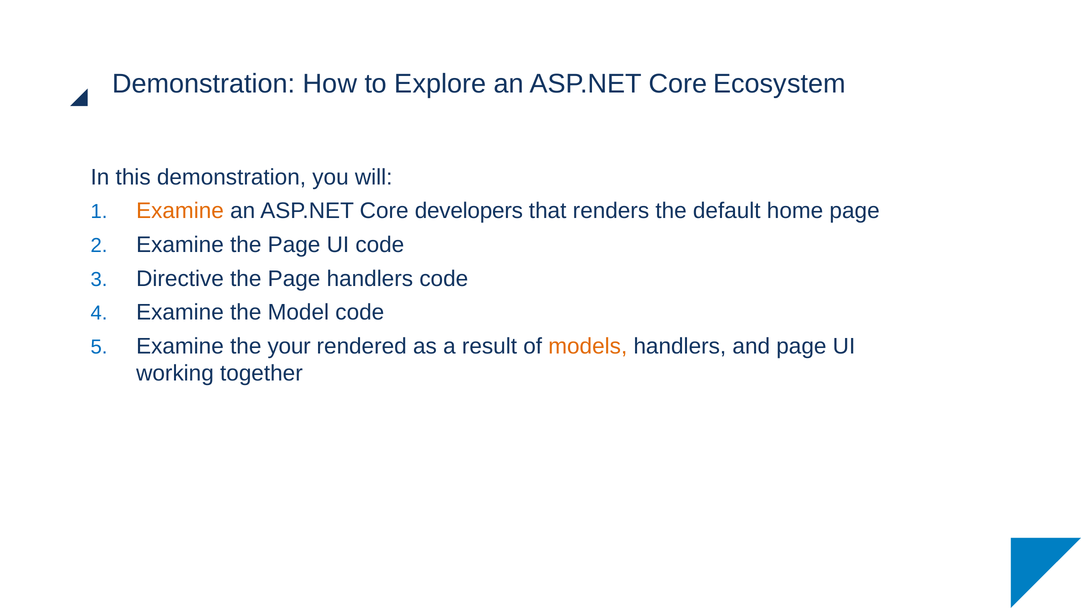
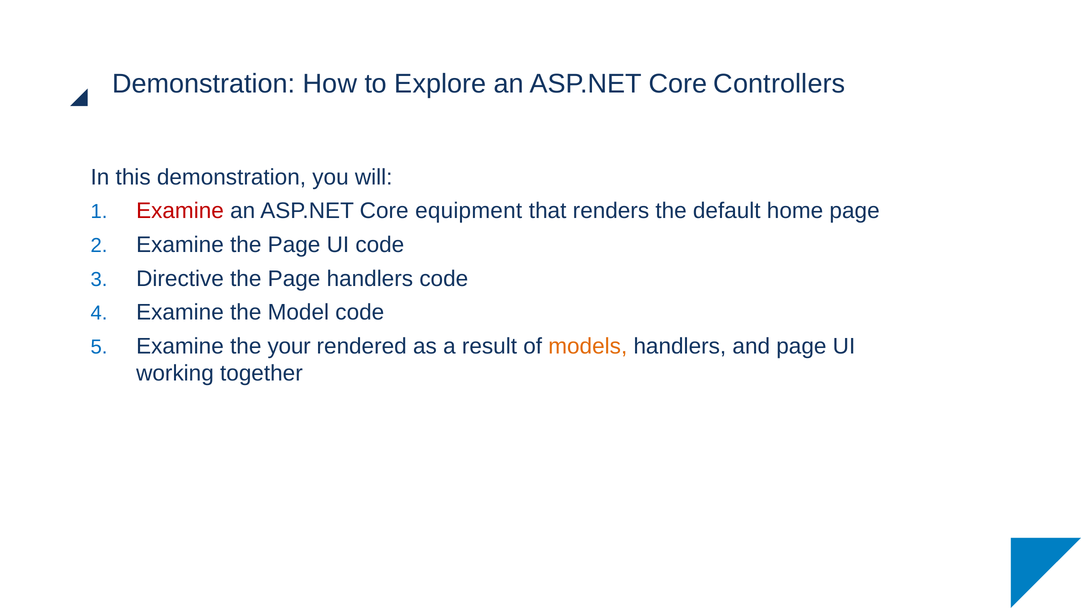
Ecosystem: Ecosystem -> Controllers (779, 84)
Examine colour: orange -> red (180, 211)
developers: developers -> equipment (469, 211)
